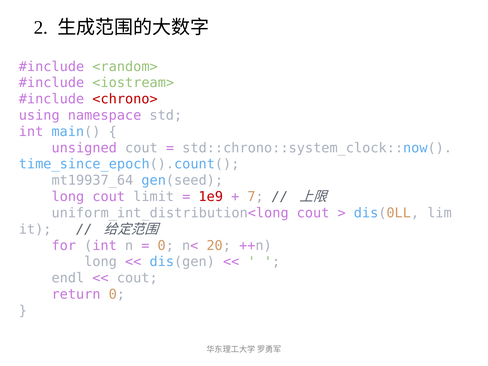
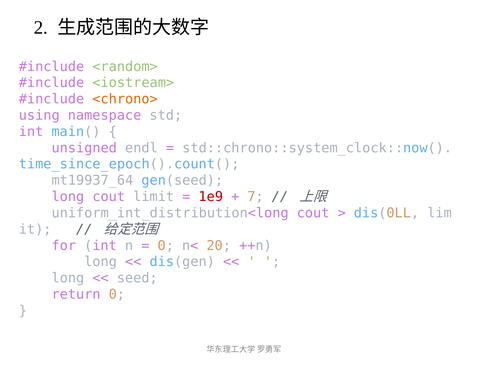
<chrono> colour: red -> orange (125, 99)
unsigned cout: cout -> endl (141, 148)
endl: endl -> long (68, 278)
cout: cout -> seed (137, 278)
